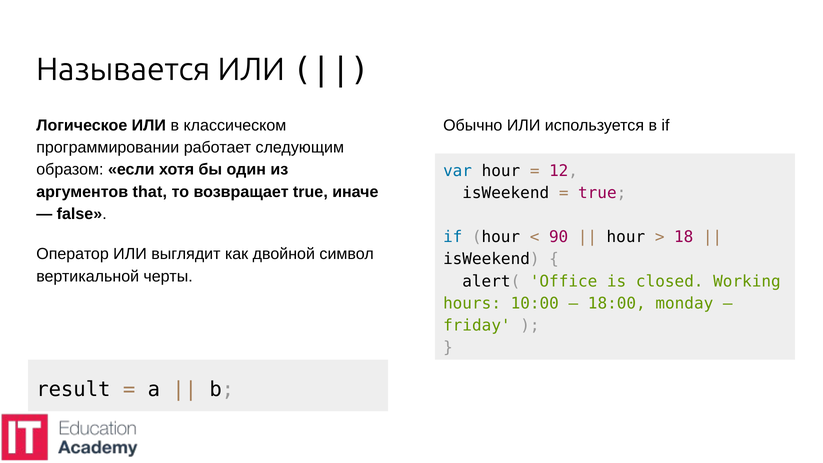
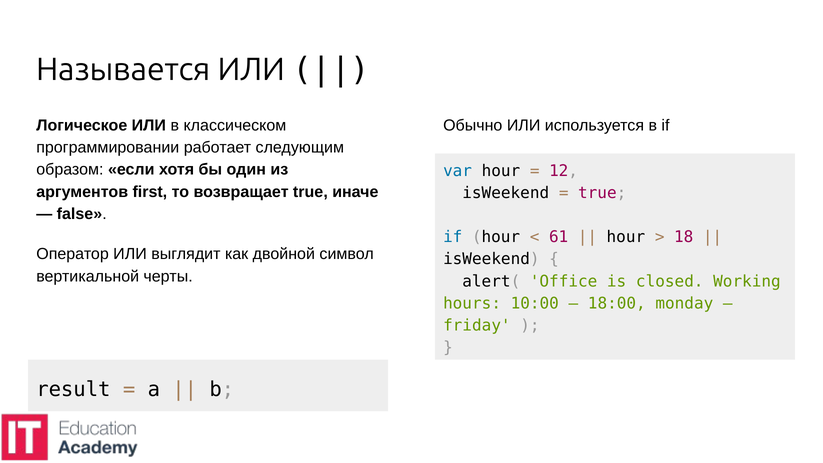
that: that -> first (150, 192)
90: 90 -> 61 (559, 237)
